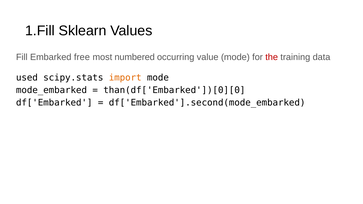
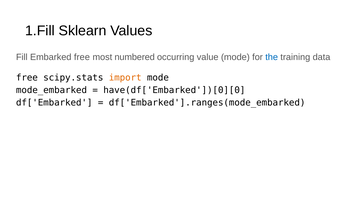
the colour: red -> blue (272, 57)
used: used -> free (27, 78)
than(df['Embarked'])[0][0: than(df['Embarked'])[0][0 -> have(df['Embarked'])[0][0 (174, 90)
df['Embarked'].second(mode_embarked: df['Embarked'].second(mode_embarked -> df['Embarked'].ranges(mode_embarked (207, 103)
